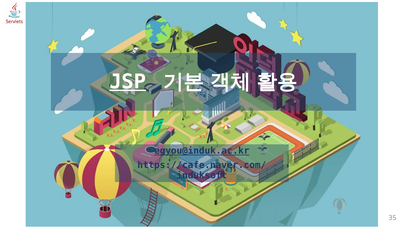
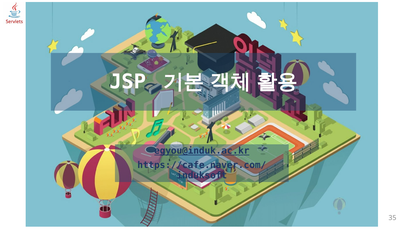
JSP underline: present -> none (128, 82)
